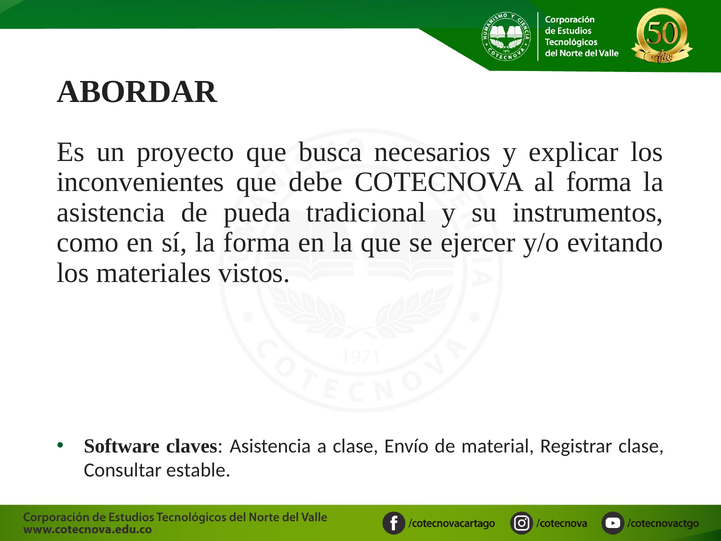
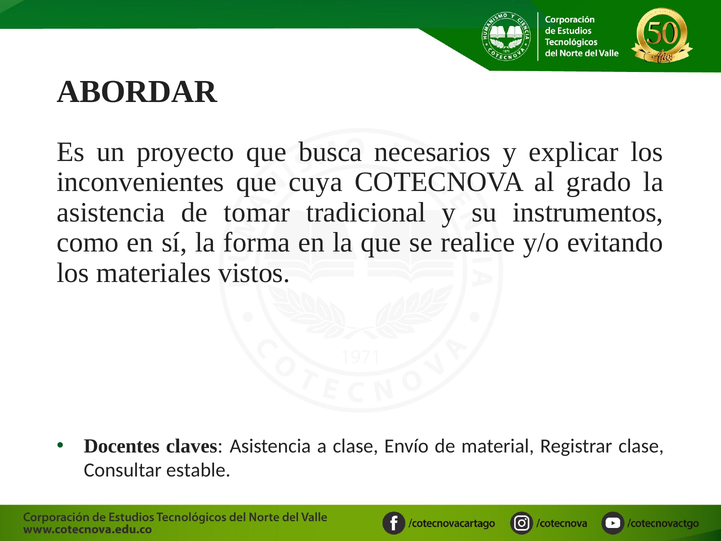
debe: debe -> cuya (316, 182)
al forma: forma -> grado (599, 182)
pueda: pueda -> tomar (257, 212)
ejercer: ejercer -> realice (478, 243)
Software: Software -> Docentes (122, 446)
